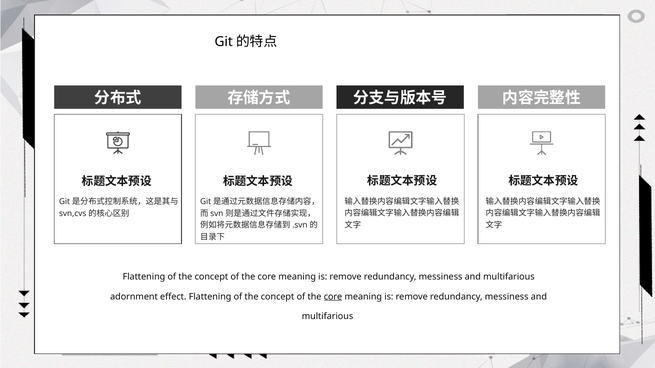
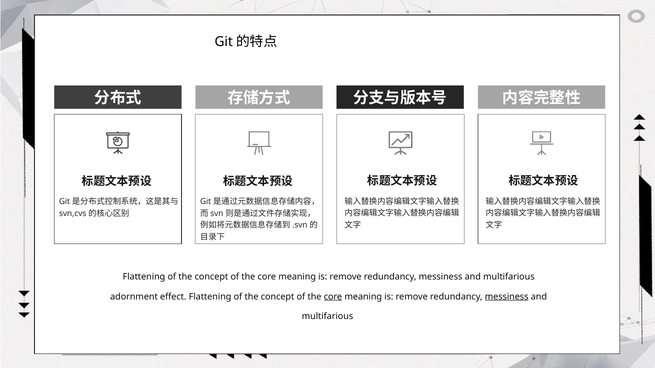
messiness underline: none -> present (507, 297)
